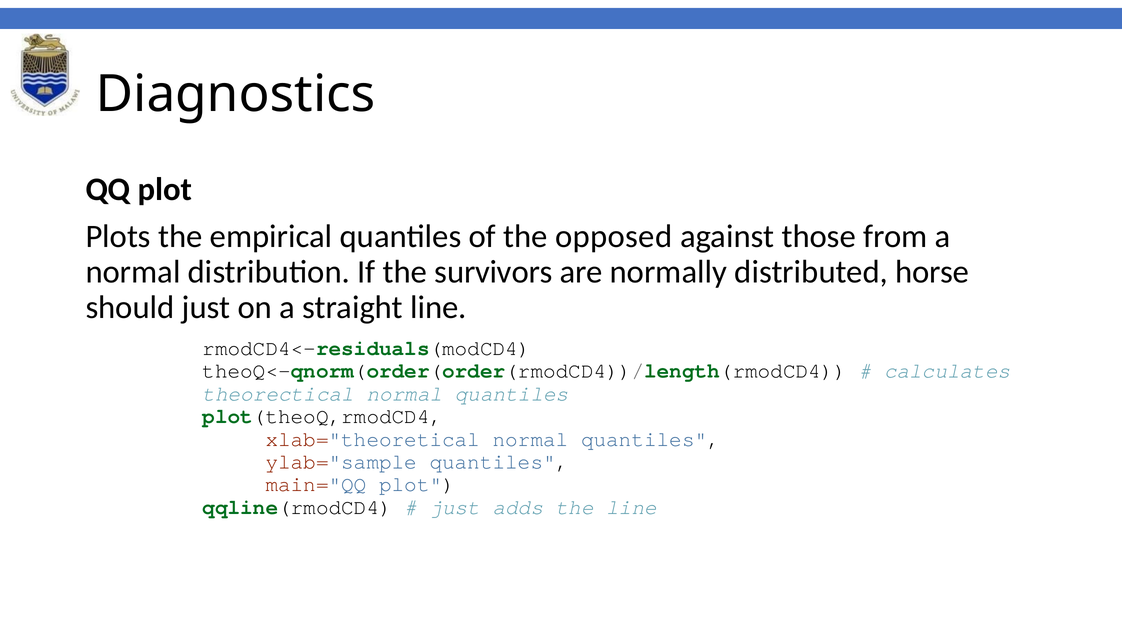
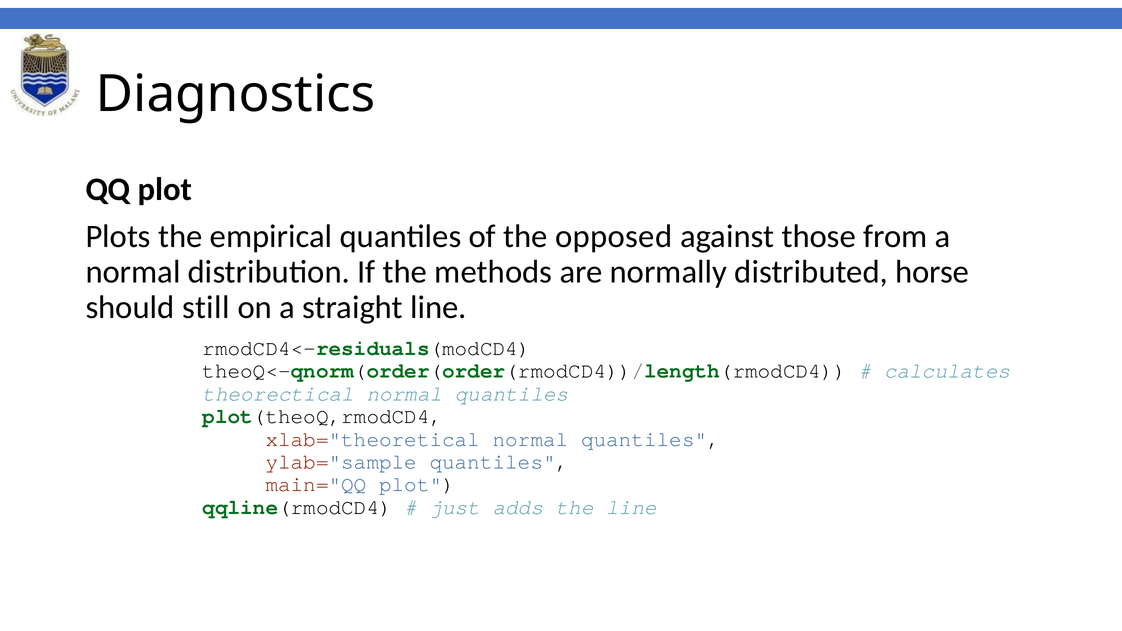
survivors: survivors -> methods (493, 272)
should just: just -> still (206, 307)
